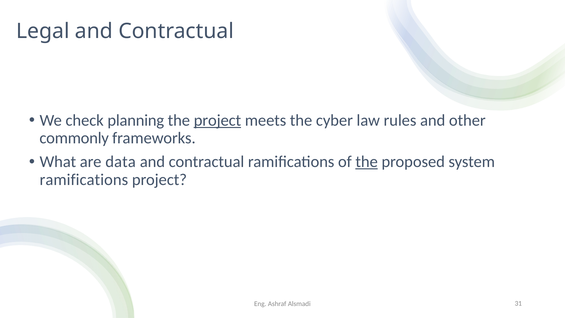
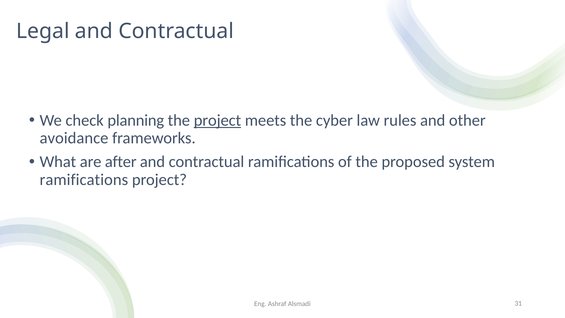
commonly: commonly -> avoidance (74, 138)
data: data -> after (121, 162)
the underline: present -> none (367, 162)
